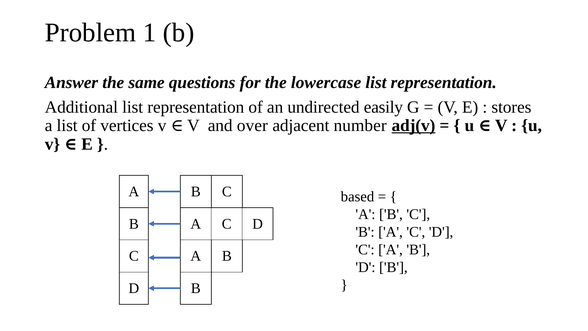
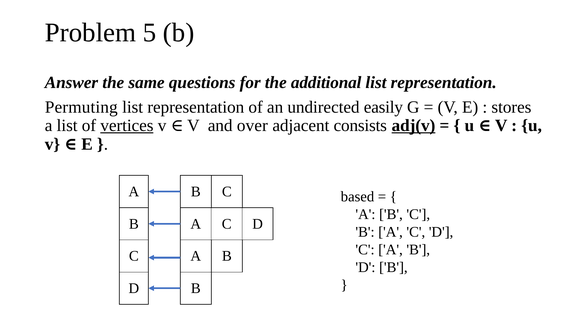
1: 1 -> 5 (150, 33)
lowercase: lowercase -> additional (326, 82)
Additional: Additional -> Permuting (81, 107)
vertices underline: none -> present (127, 125)
number: number -> consists (360, 125)
